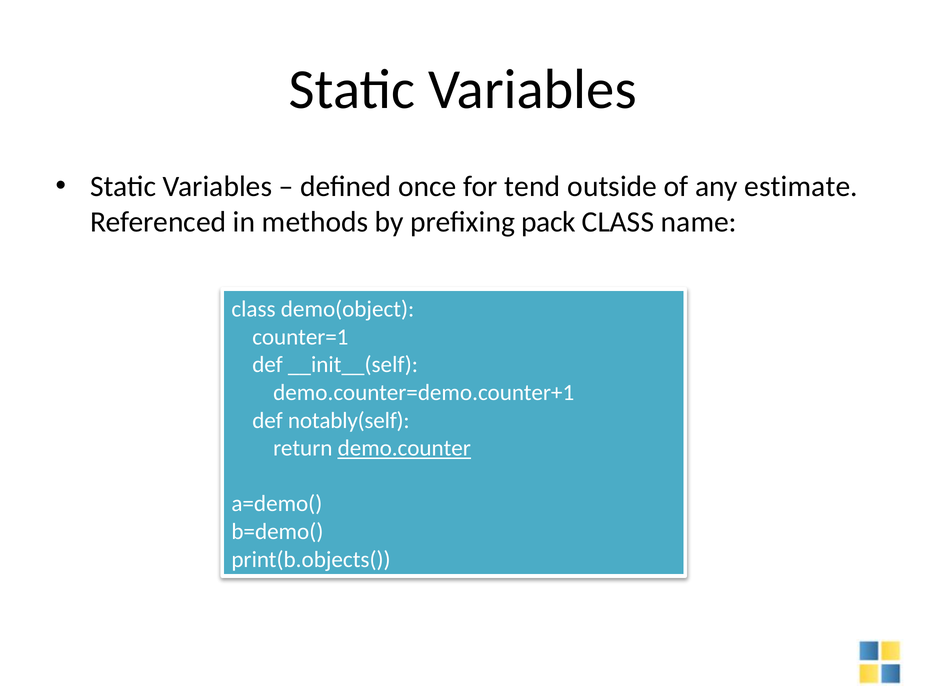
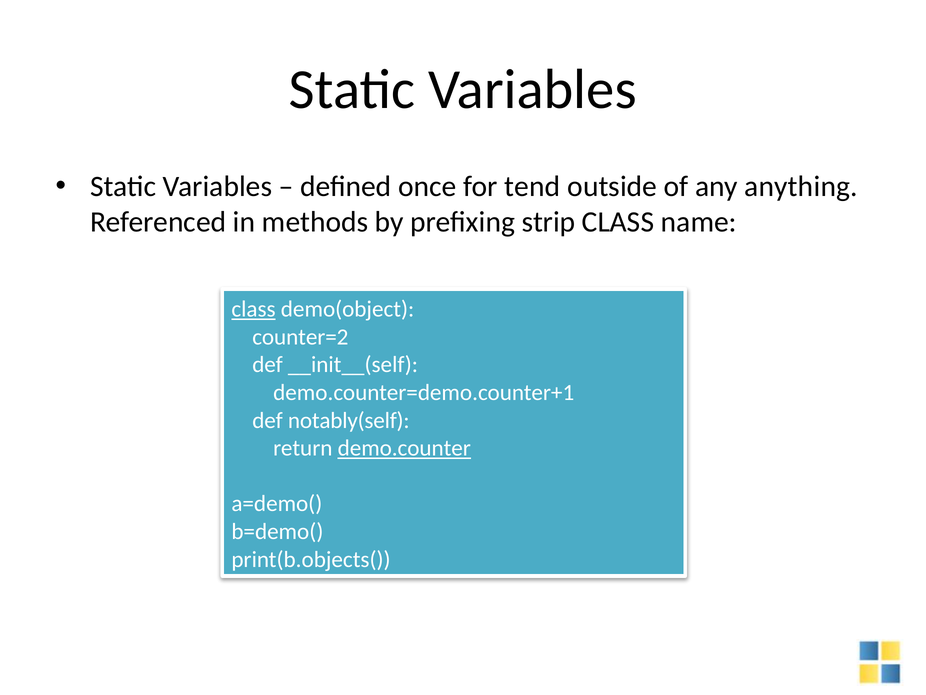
estimate: estimate -> anything (801, 186)
pack: pack -> strip (548, 222)
class underline: none -> present (254, 309)
counter=1: counter=1 -> counter=2 (300, 337)
